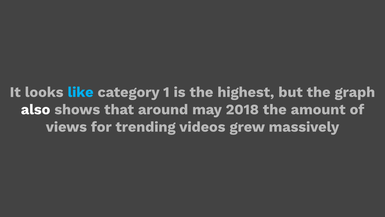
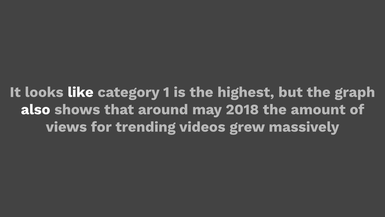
like colour: light blue -> white (81, 92)
